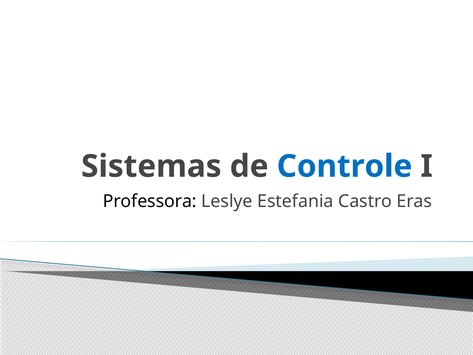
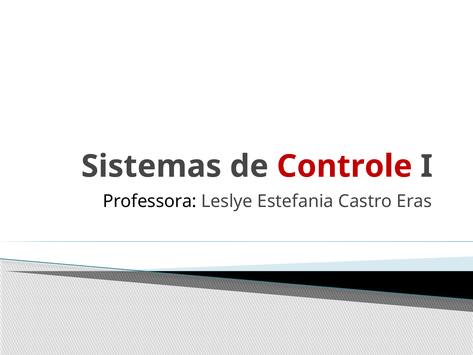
Controle colour: blue -> red (345, 166)
